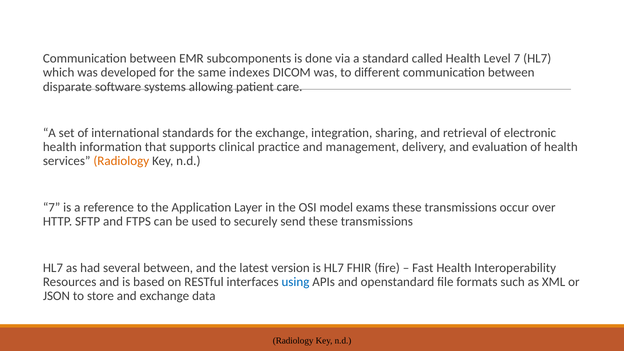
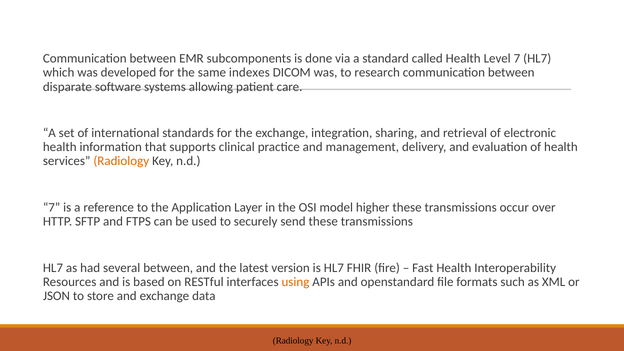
different: different -> research (377, 73)
exams: exams -> higher (373, 208)
using colour: blue -> orange (295, 282)
